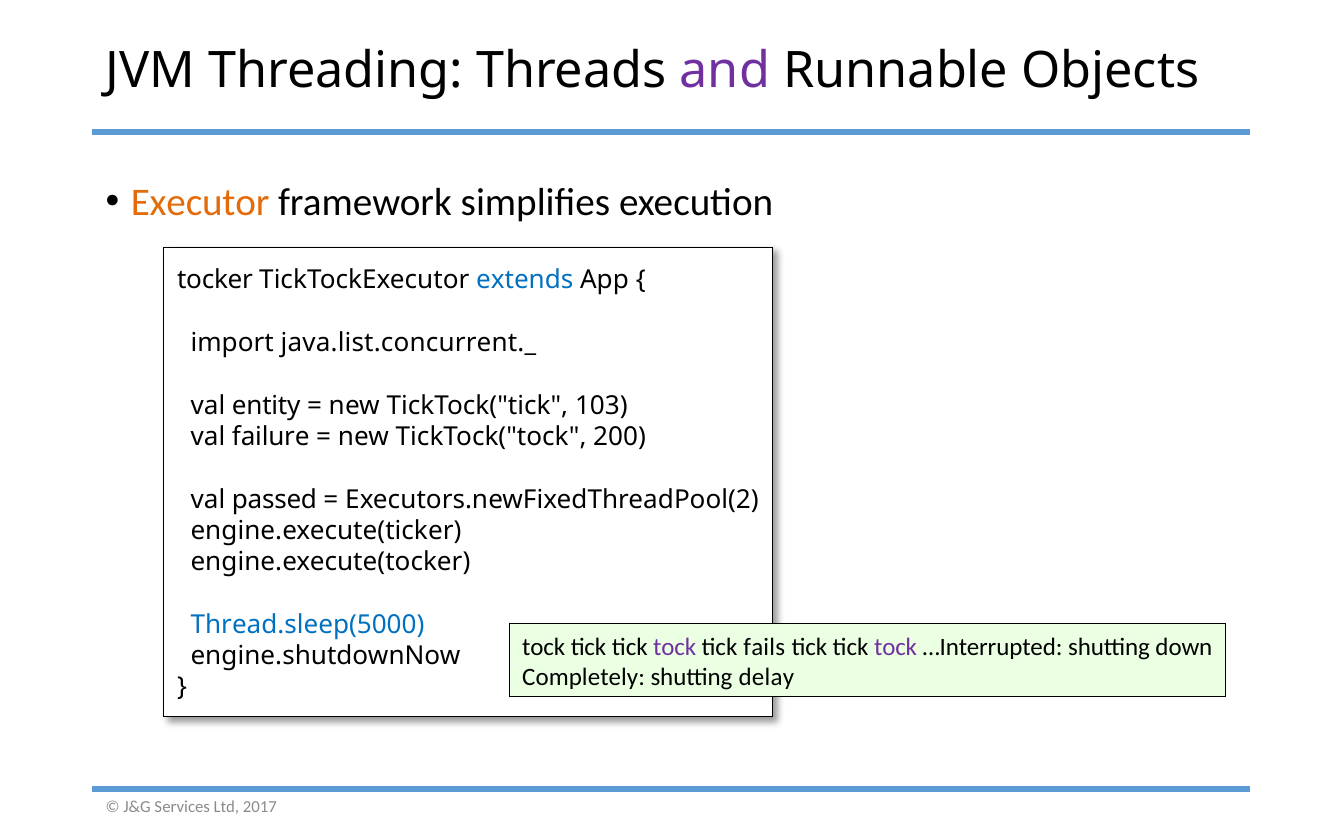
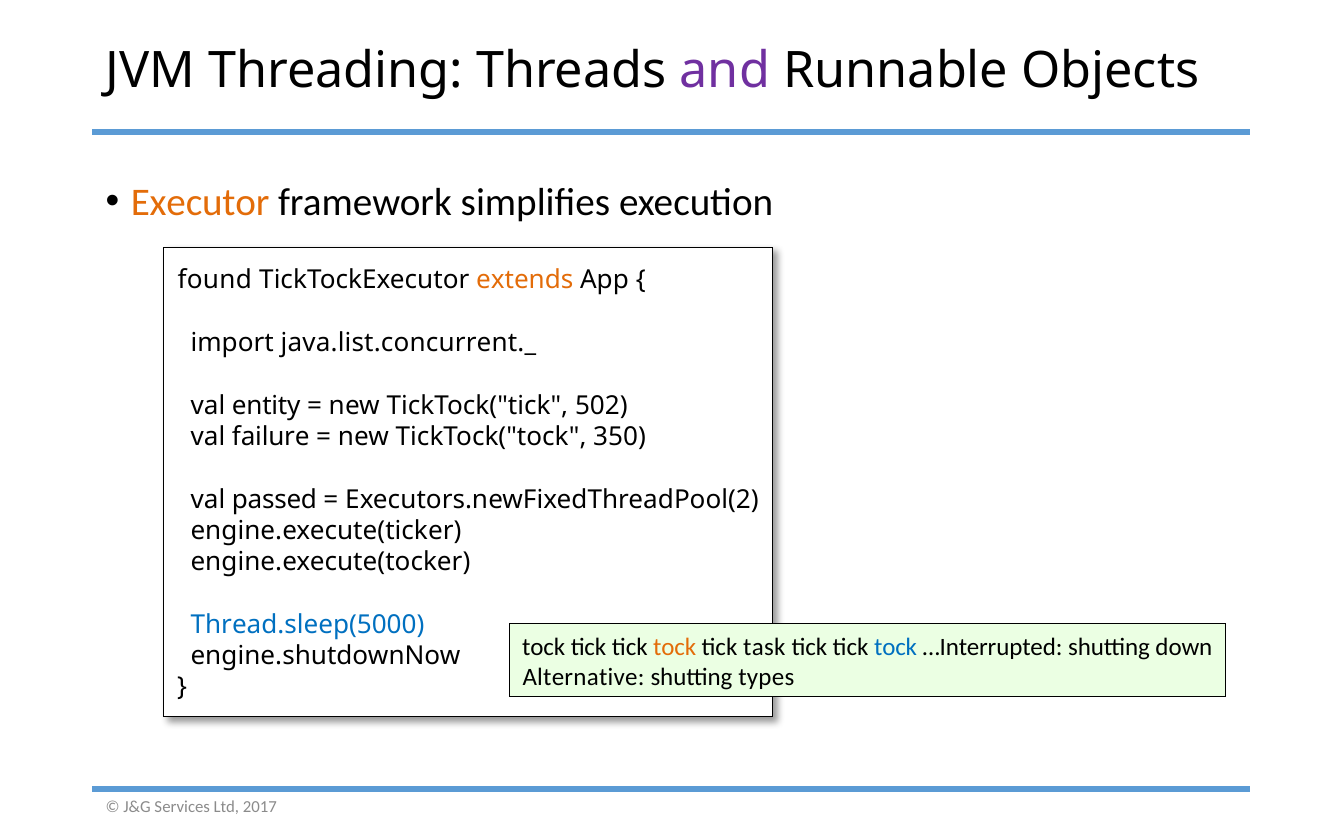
tocker: tocker -> found (215, 281)
extends colour: blue -> orange (525, 281)
103: 103 -> 502 (601, 406)
200: 200 -> 350 (619, 437)
tock colour: purple -> orange (675, 648)
fails: fails -> task (764, 648)
tock colour: purple -> blue (896, 648)
Completely: Completely -> Alternative (583, 678)
delay: delay -> types (766, 678)
